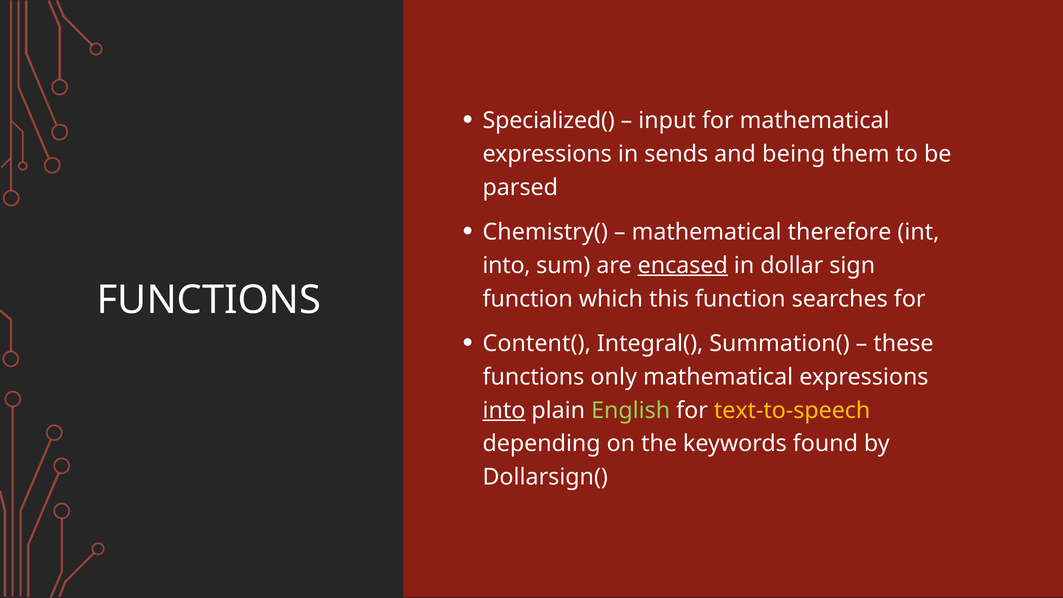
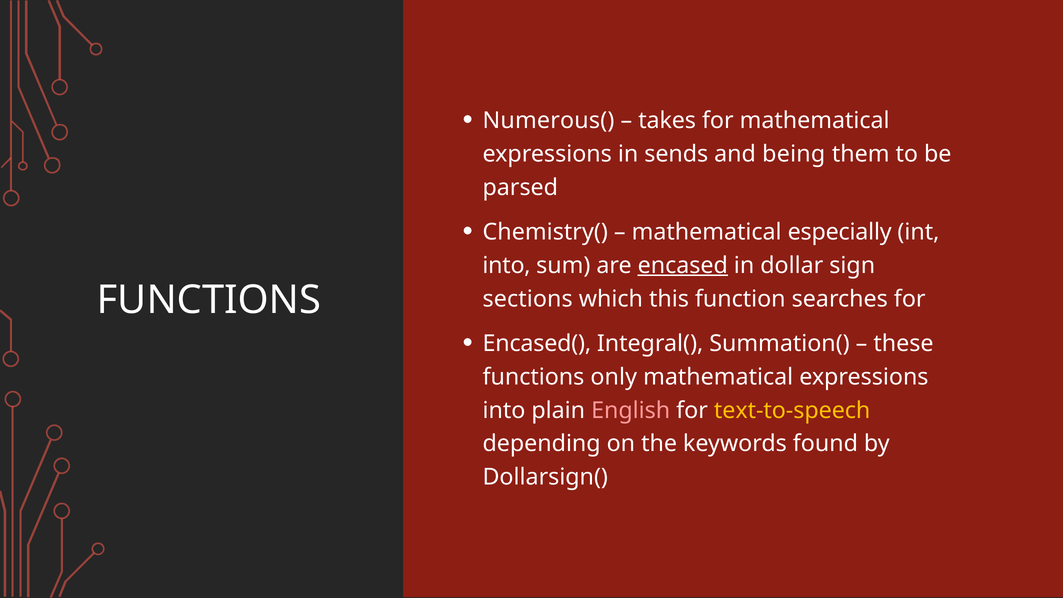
Specialized(: Specialized( -> Numerous( (549, 120)
input: input -> takes (667, 120)
therefore: therefore -> especially (840, 232)
function: function -> sections (528, 299)
Content(: Content( -> Encased( (537, 343)
into underline: present -> none (504, 410)
English colour: light green -> pink (631, 410)
